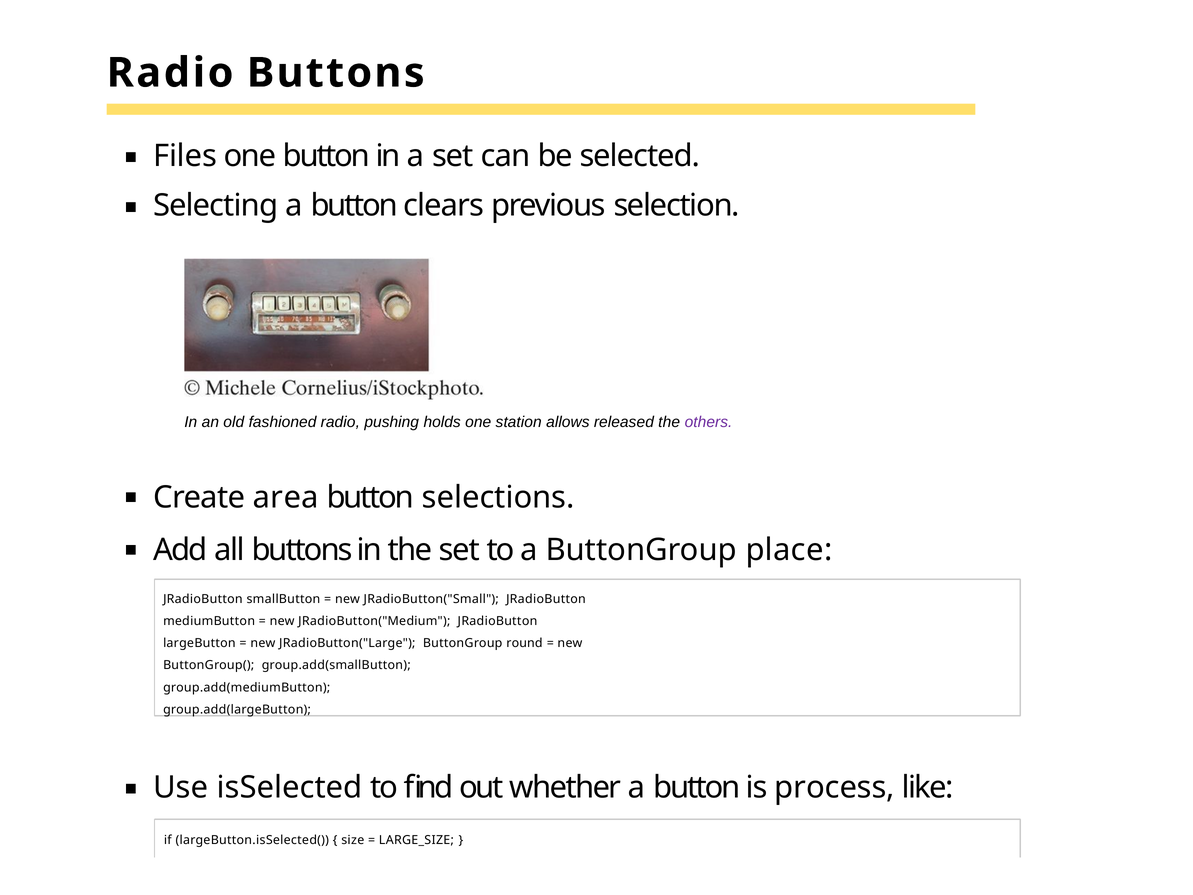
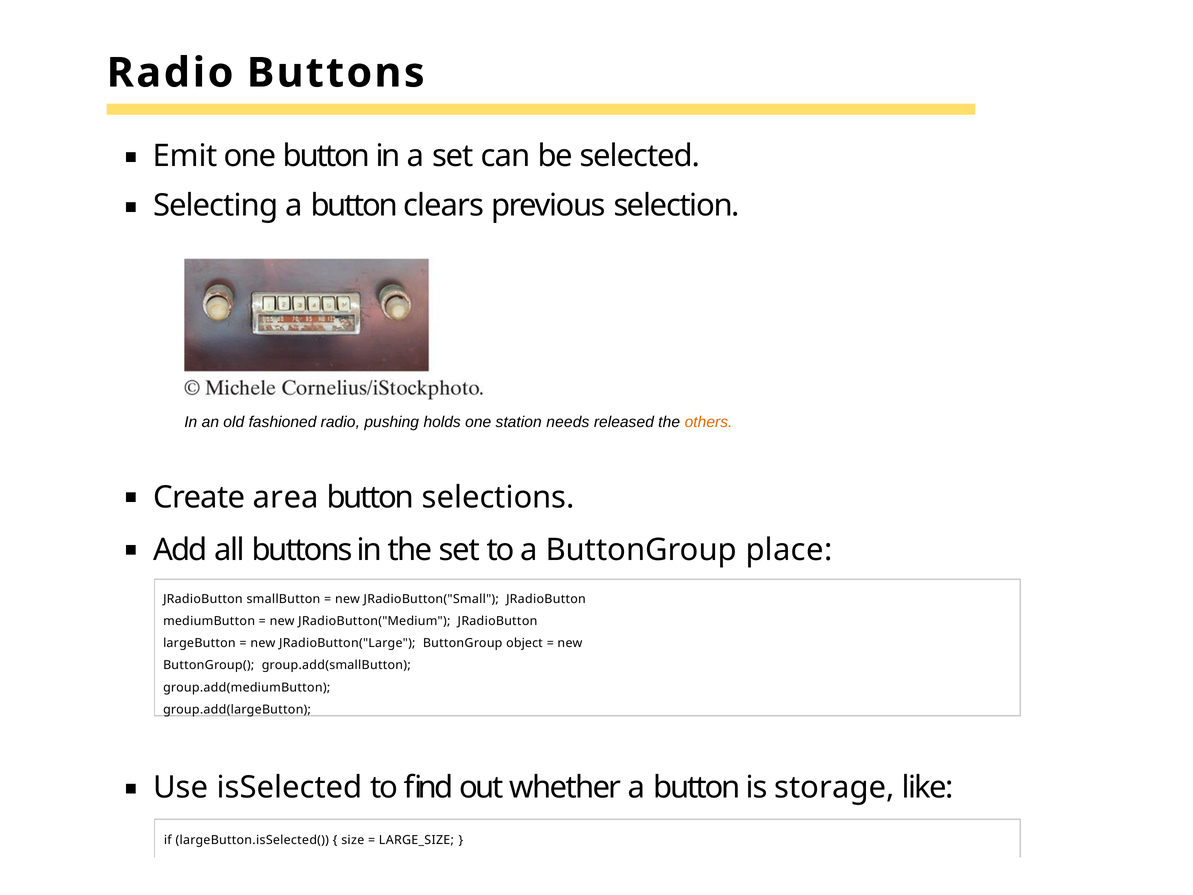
Files: Files -> Emit (185, 156)
allows: allows -> needs (568, 422)
others colour: purple -> orange (709, 422)
round: round -> object (524, 643)
process: process -> storage (834, 787)
